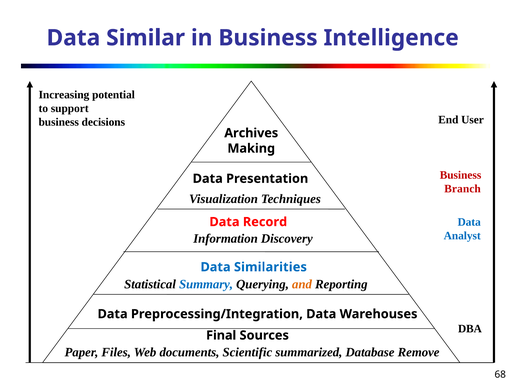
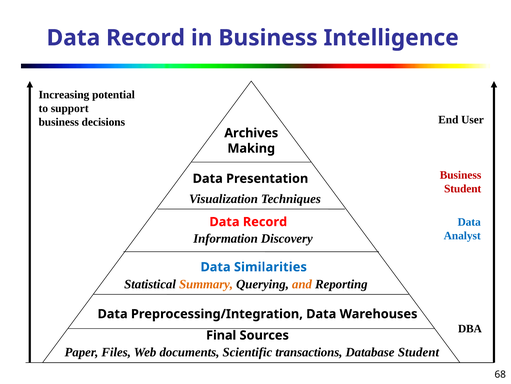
Similar: Similar -> Record (146, 38)
Branch: Branch -> Student (463, 188)
Summary colour: blue -> orange (206, 284)
summarized: summarized -> transactions (309, 352)
Database Remove: Remove -> Student (419, 352)
